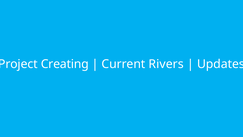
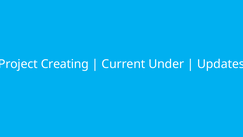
Rivers: Rivers -> Under (166, 64)
